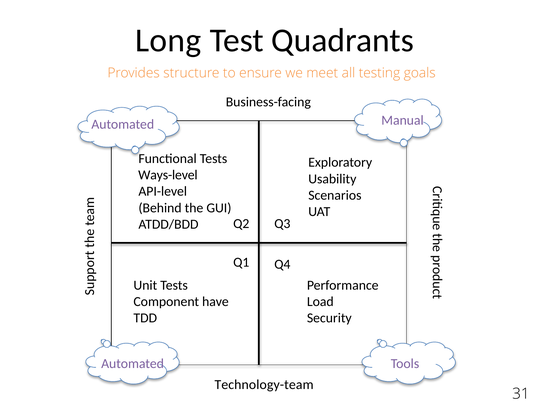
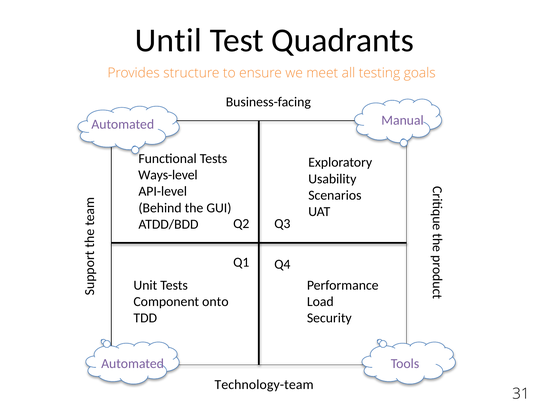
Long: Long -> Until (168, 40)
have: have -> onto (215, 301)
